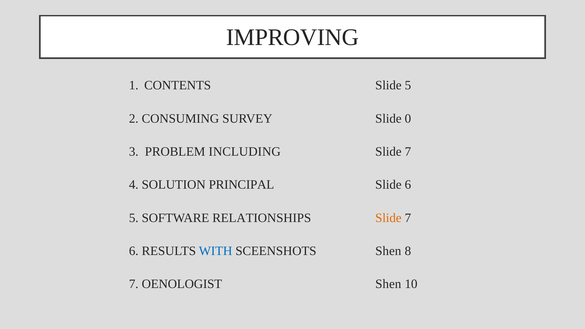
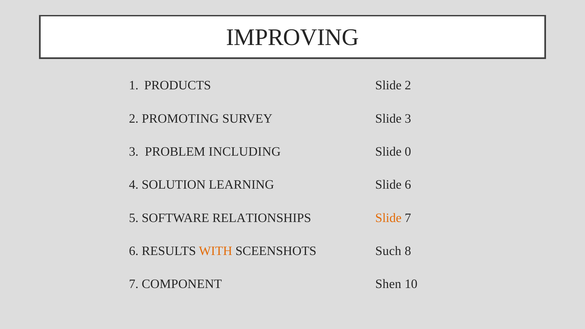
CONTENTS: CONTENTS -> PRODUCTS (178, 85)
Slide 5: 5 -> 2 (408, 85)
CONSUMING: CONSUMING -> PROMOTING (180, 119)
Slide 0: 0 -> 3 (408, 119)
7: 7 -> 0 (408, 152)
PRINCIPAL: PRINCIPAL -> LEARNING (241, 185)
WITH colour: blue -> orange (216, 251)
Shen: Shen -> Such (388, 251)
OENOLOGIST: OENOLOGIST -> COMPONENT (182, 284)
